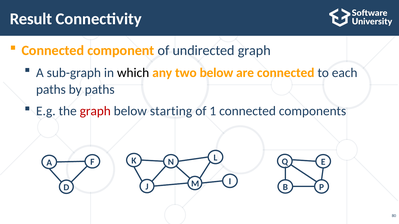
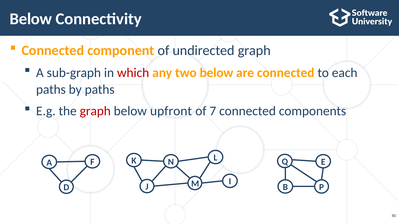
Result: Result -> Below (31, 19)
which colour: black -> red (133, 73)
starting: starting -> upfront (171, 111)
1: 1 -> 7 (213, 111)
